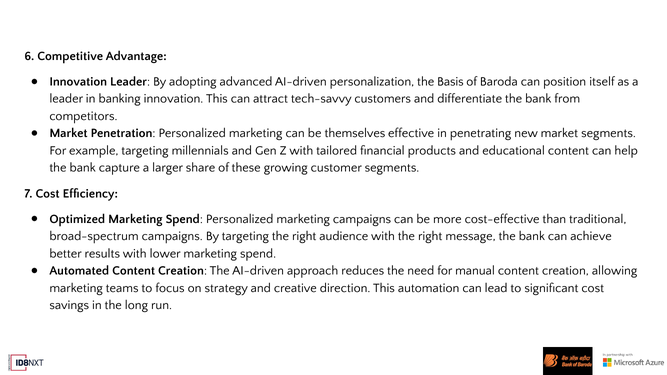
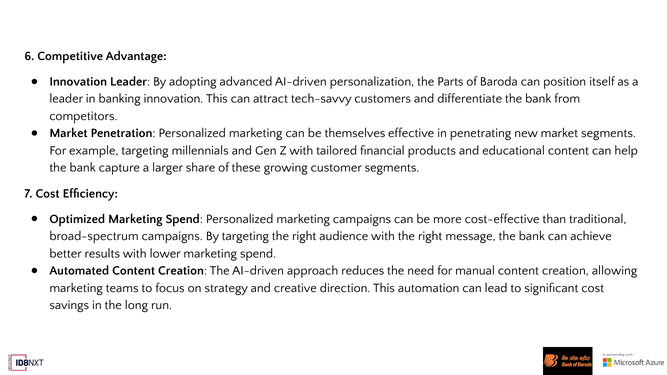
Basis: Basis -> Parts (450, 82)
